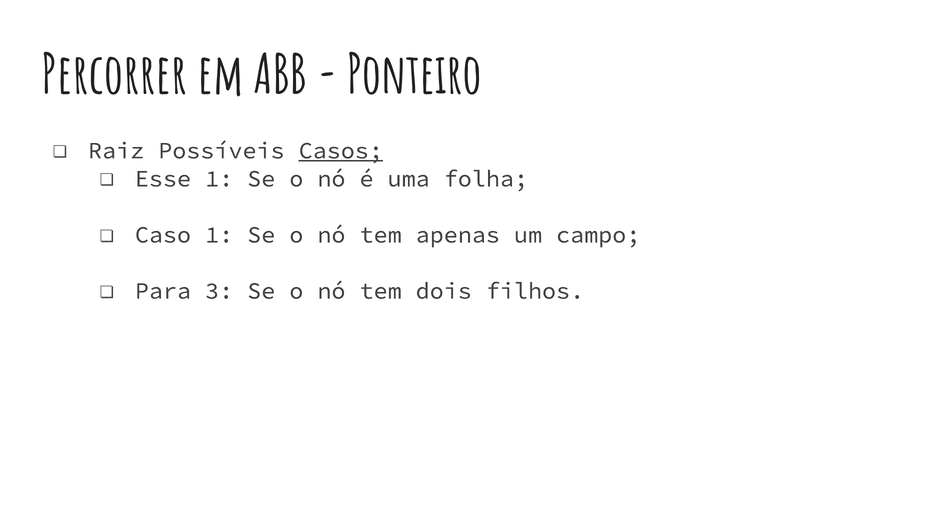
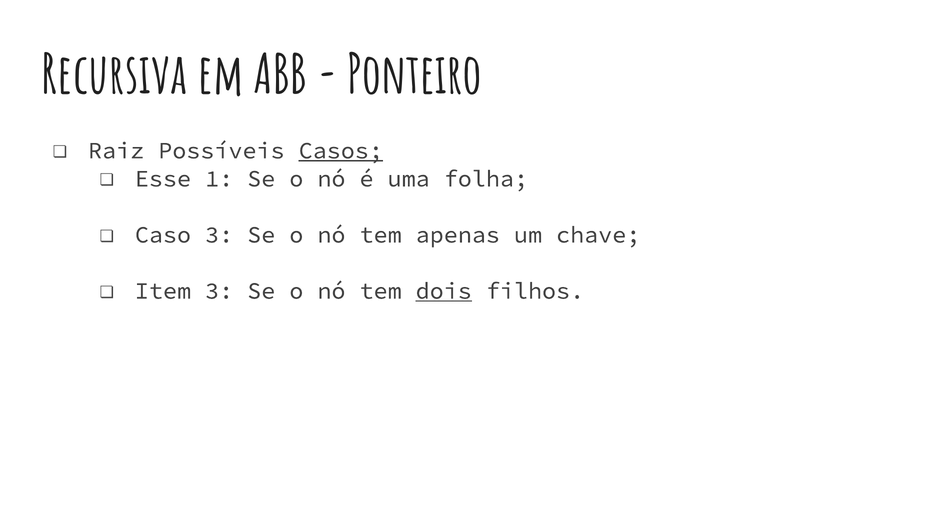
Percorrer: Percorrer -> Recursiva (114, 76)
Caso 1: 1 -> 3 (219, 235)
campo: campo -> chave (598, 235)
Para: Para -> Item (163, 291)
dois underline: none -> present (444, 291)
